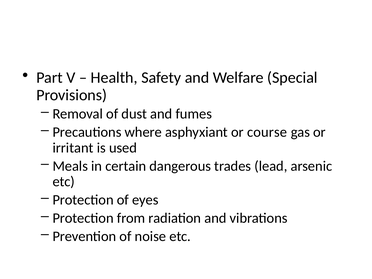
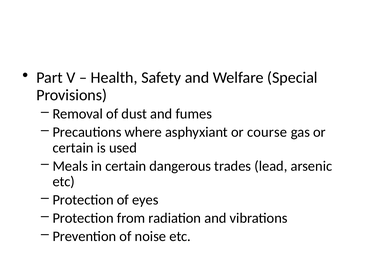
irritant: irritant -> certain (73, 148)
